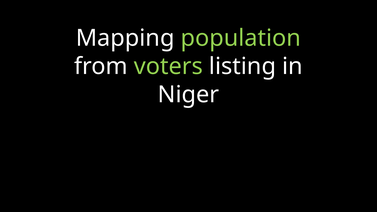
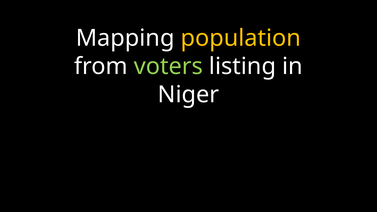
population colour: light green -> yellow (241, 38)
